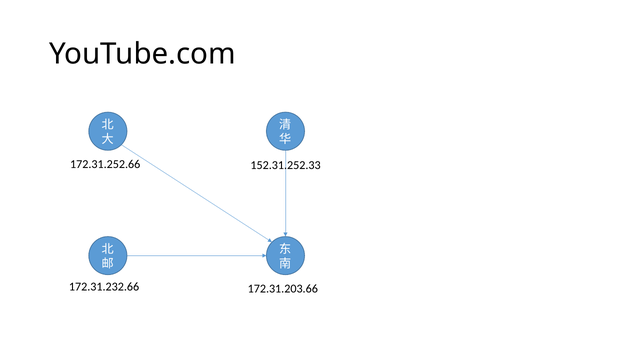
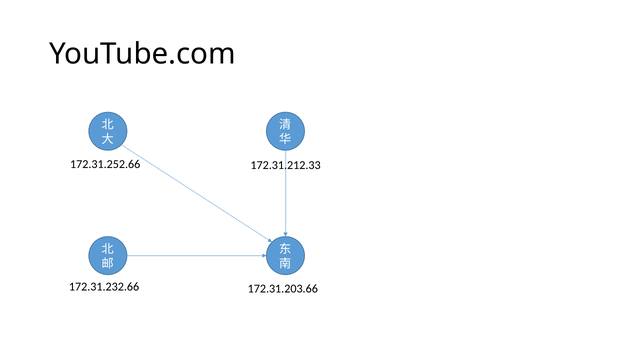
152.31.252.33: 152.31.252.33 -> 172.31.212.33 (286, 165)
